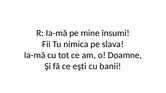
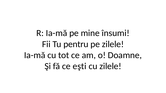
nimica: nimica -> pentru (76, 44)
pe slava: slava -> zilele (113, 44)
cu banii: banii -> zilele (110, 66)
